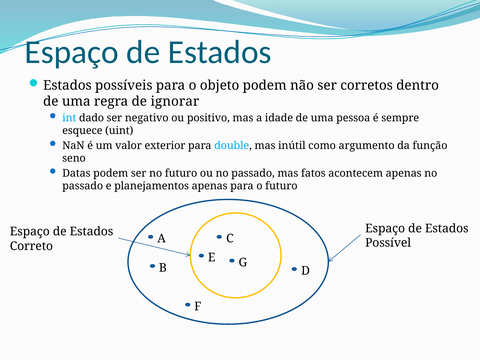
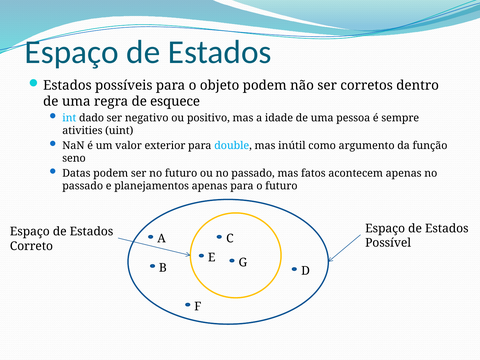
ignorar: ignorar -> esquece (175, 101)
esquece: esquece -> ativities (82, 131)
